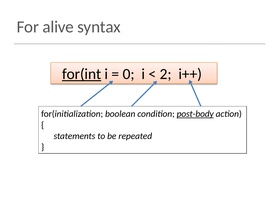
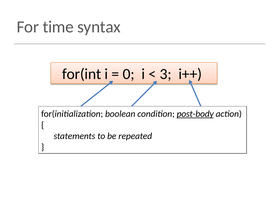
alive: alive -> time (58, 27)
for(int underline: present -> none (82, 74)
2: 2 -> 3 (166, 74)
